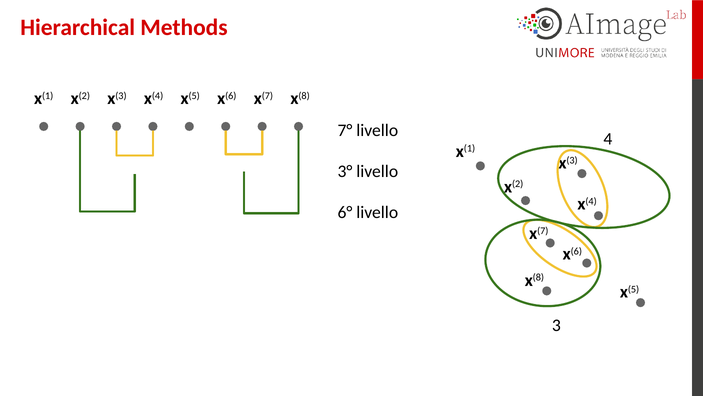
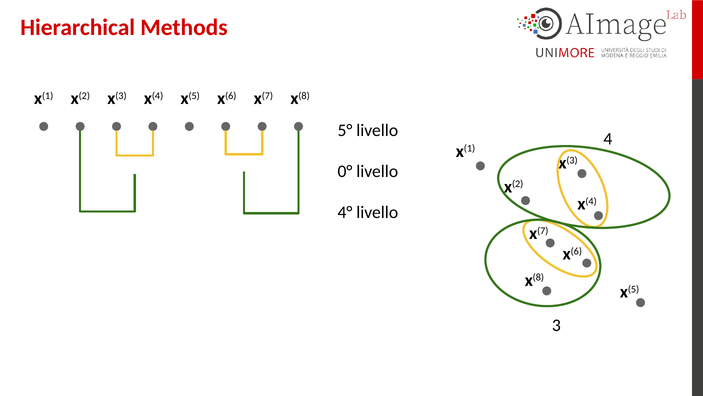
7°: 7° -> 5° (345, 130)
3°: 3° -> 0° (345, 171)
6°: 6° -> 4° (345, 212)
